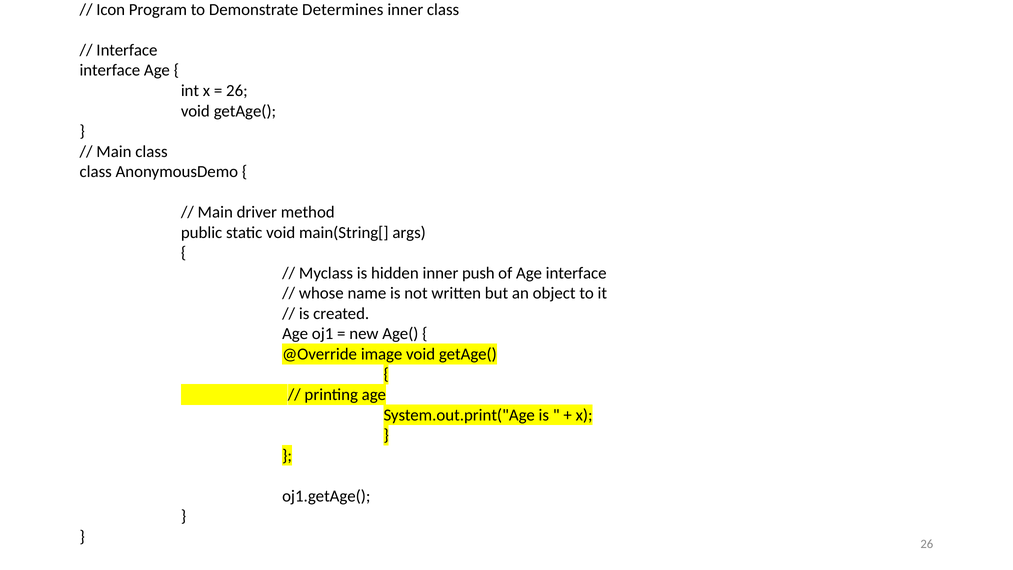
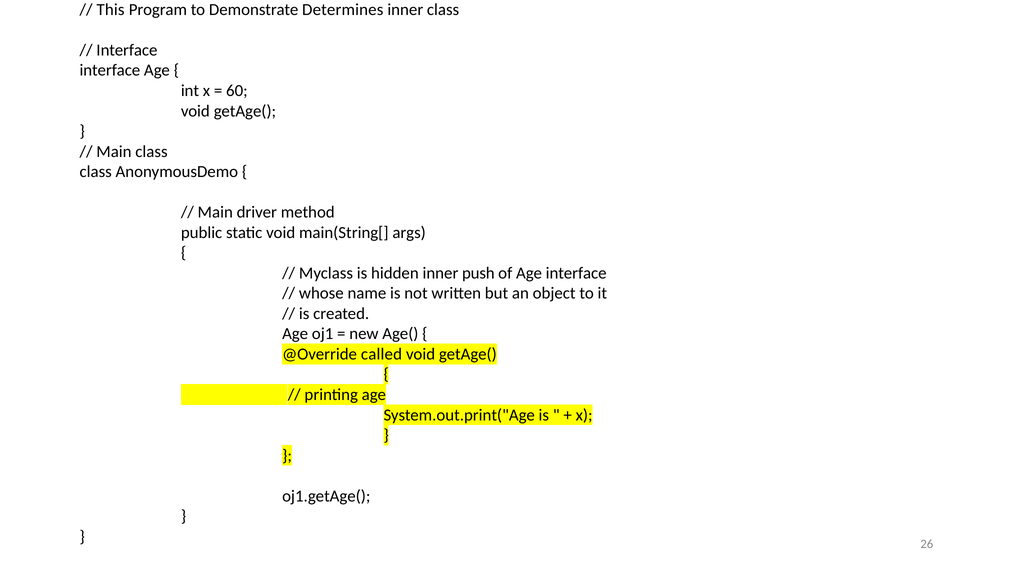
Icon: Icon -> This (111, 10)
26: 26 -> 60 (237, 91)
image: image -> called (381, 354)
